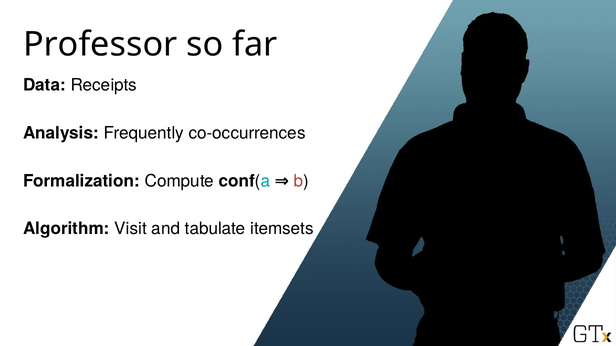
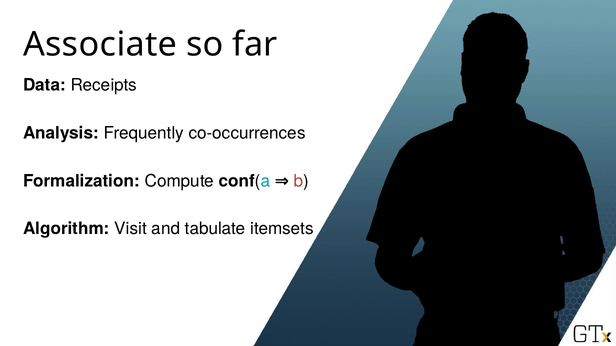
Professor: Professor -> Associate (100, 44)
